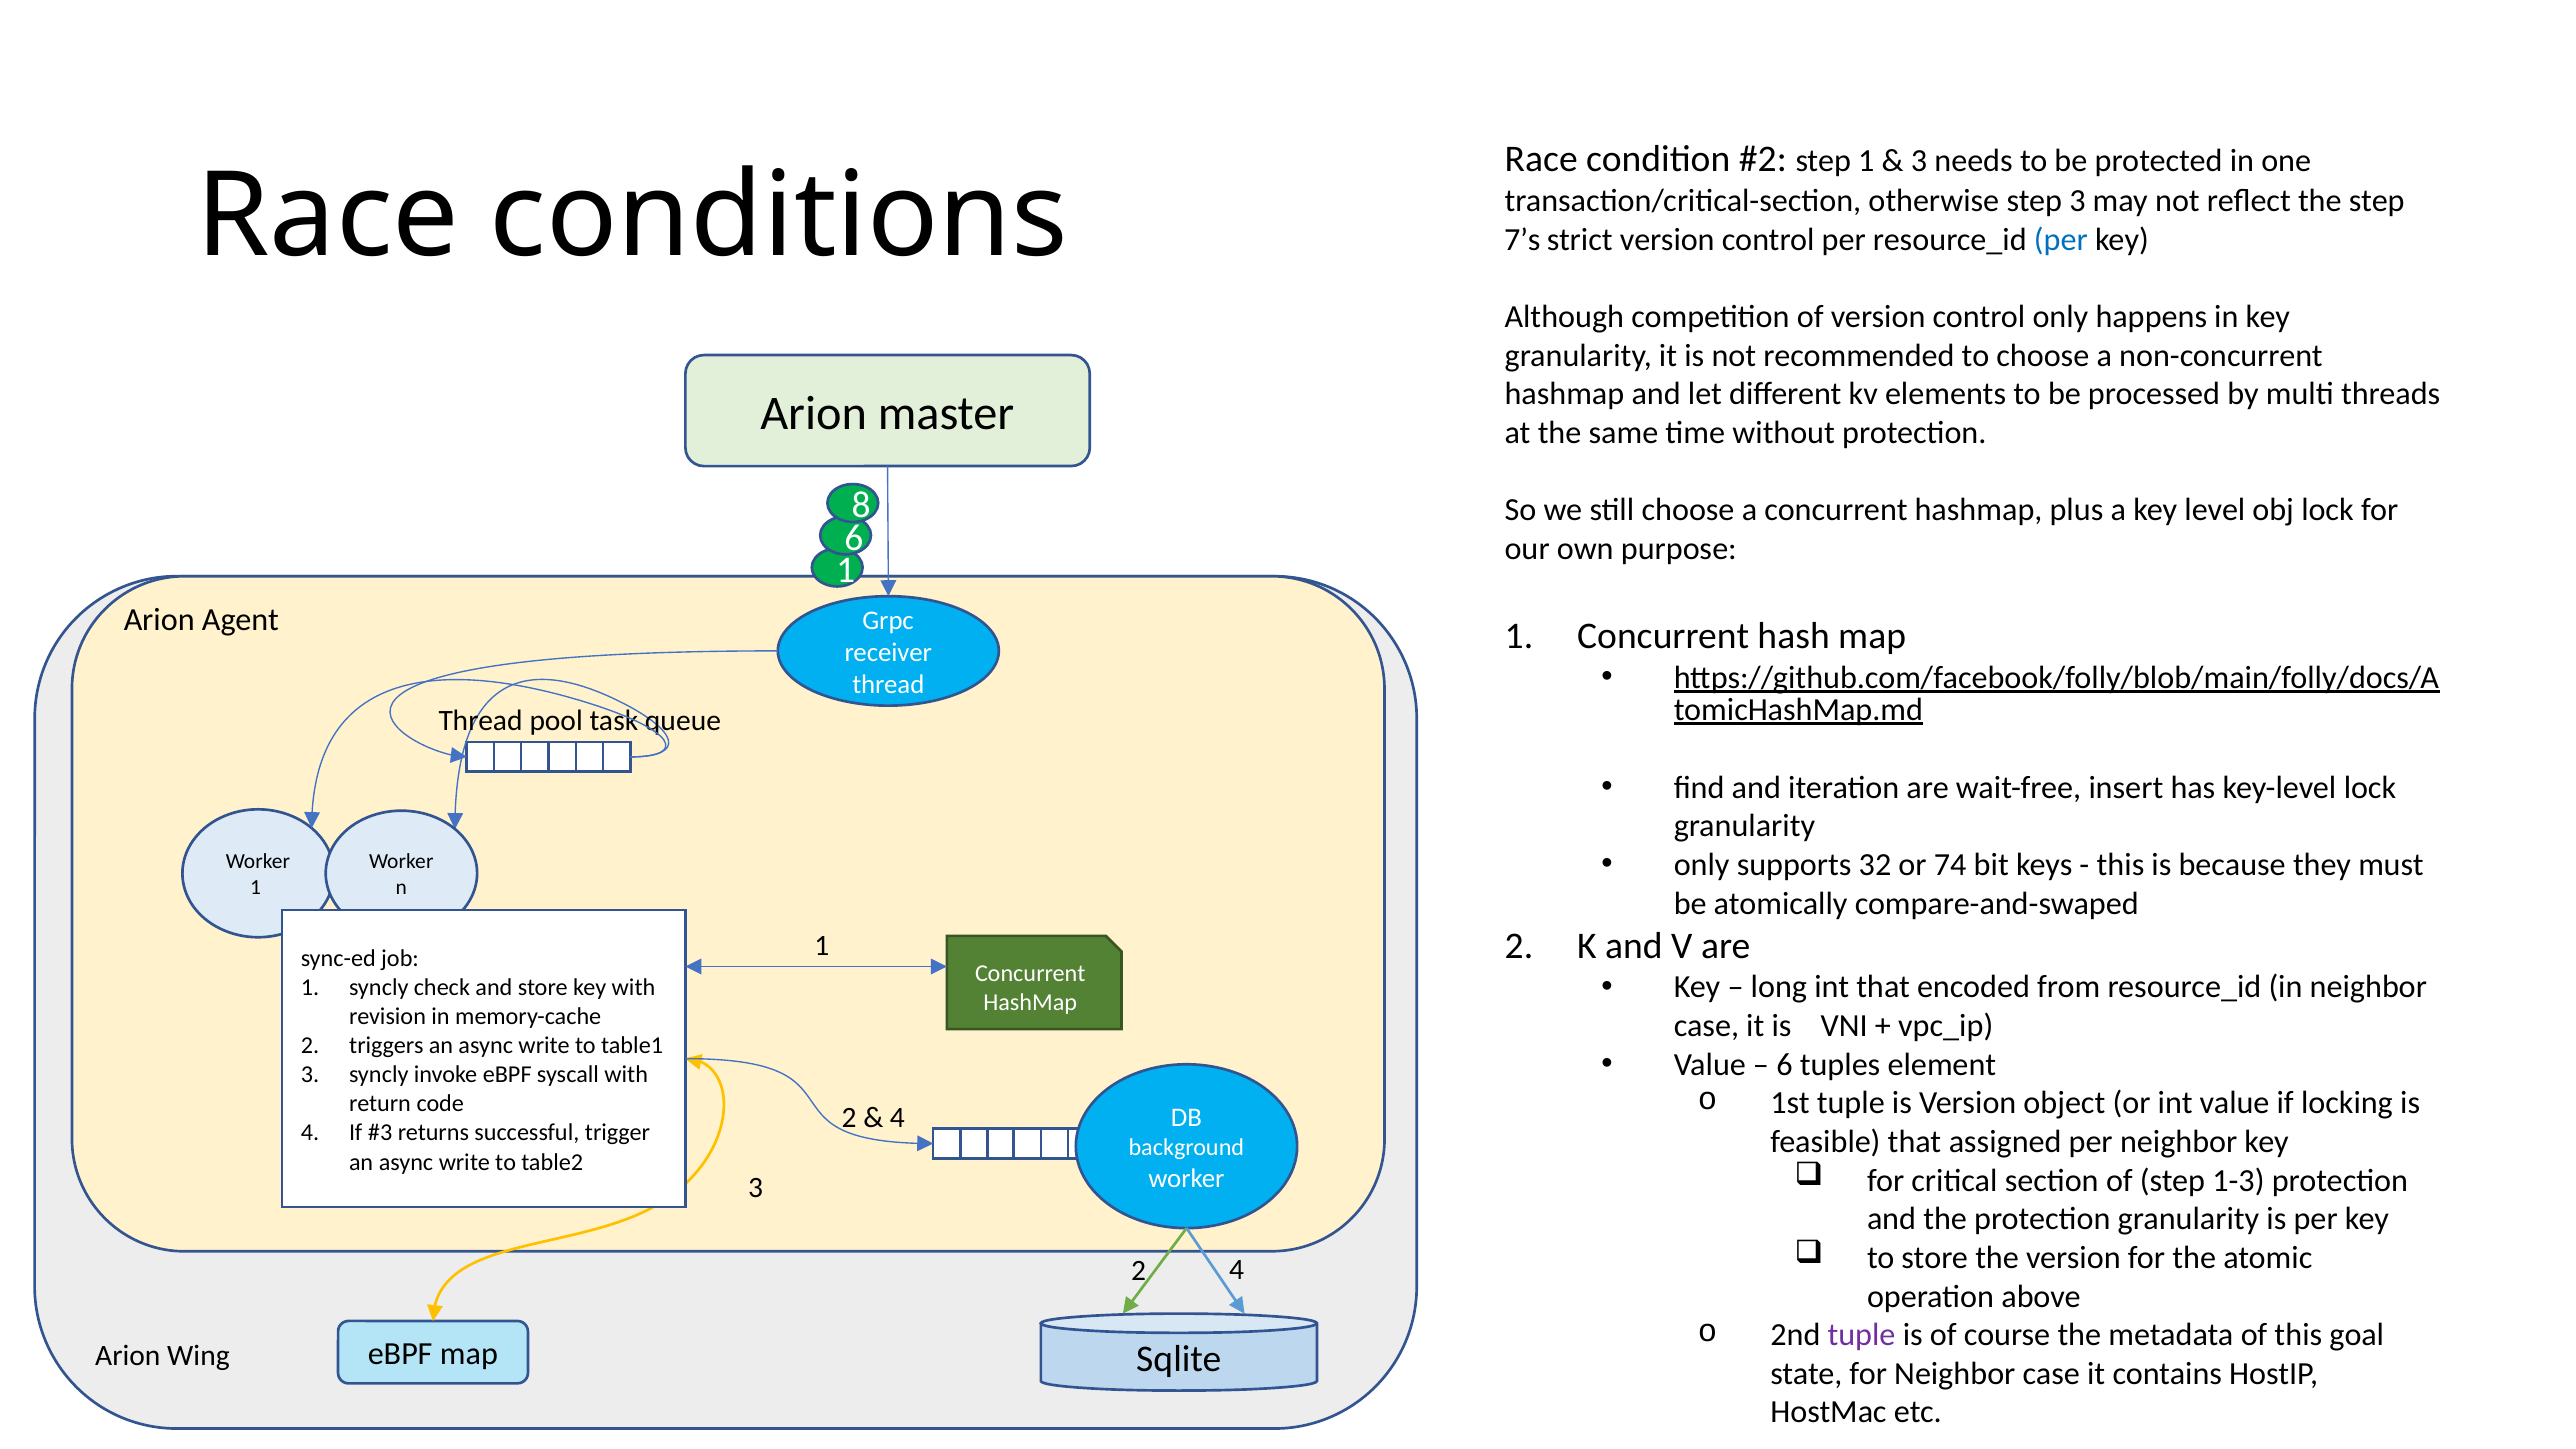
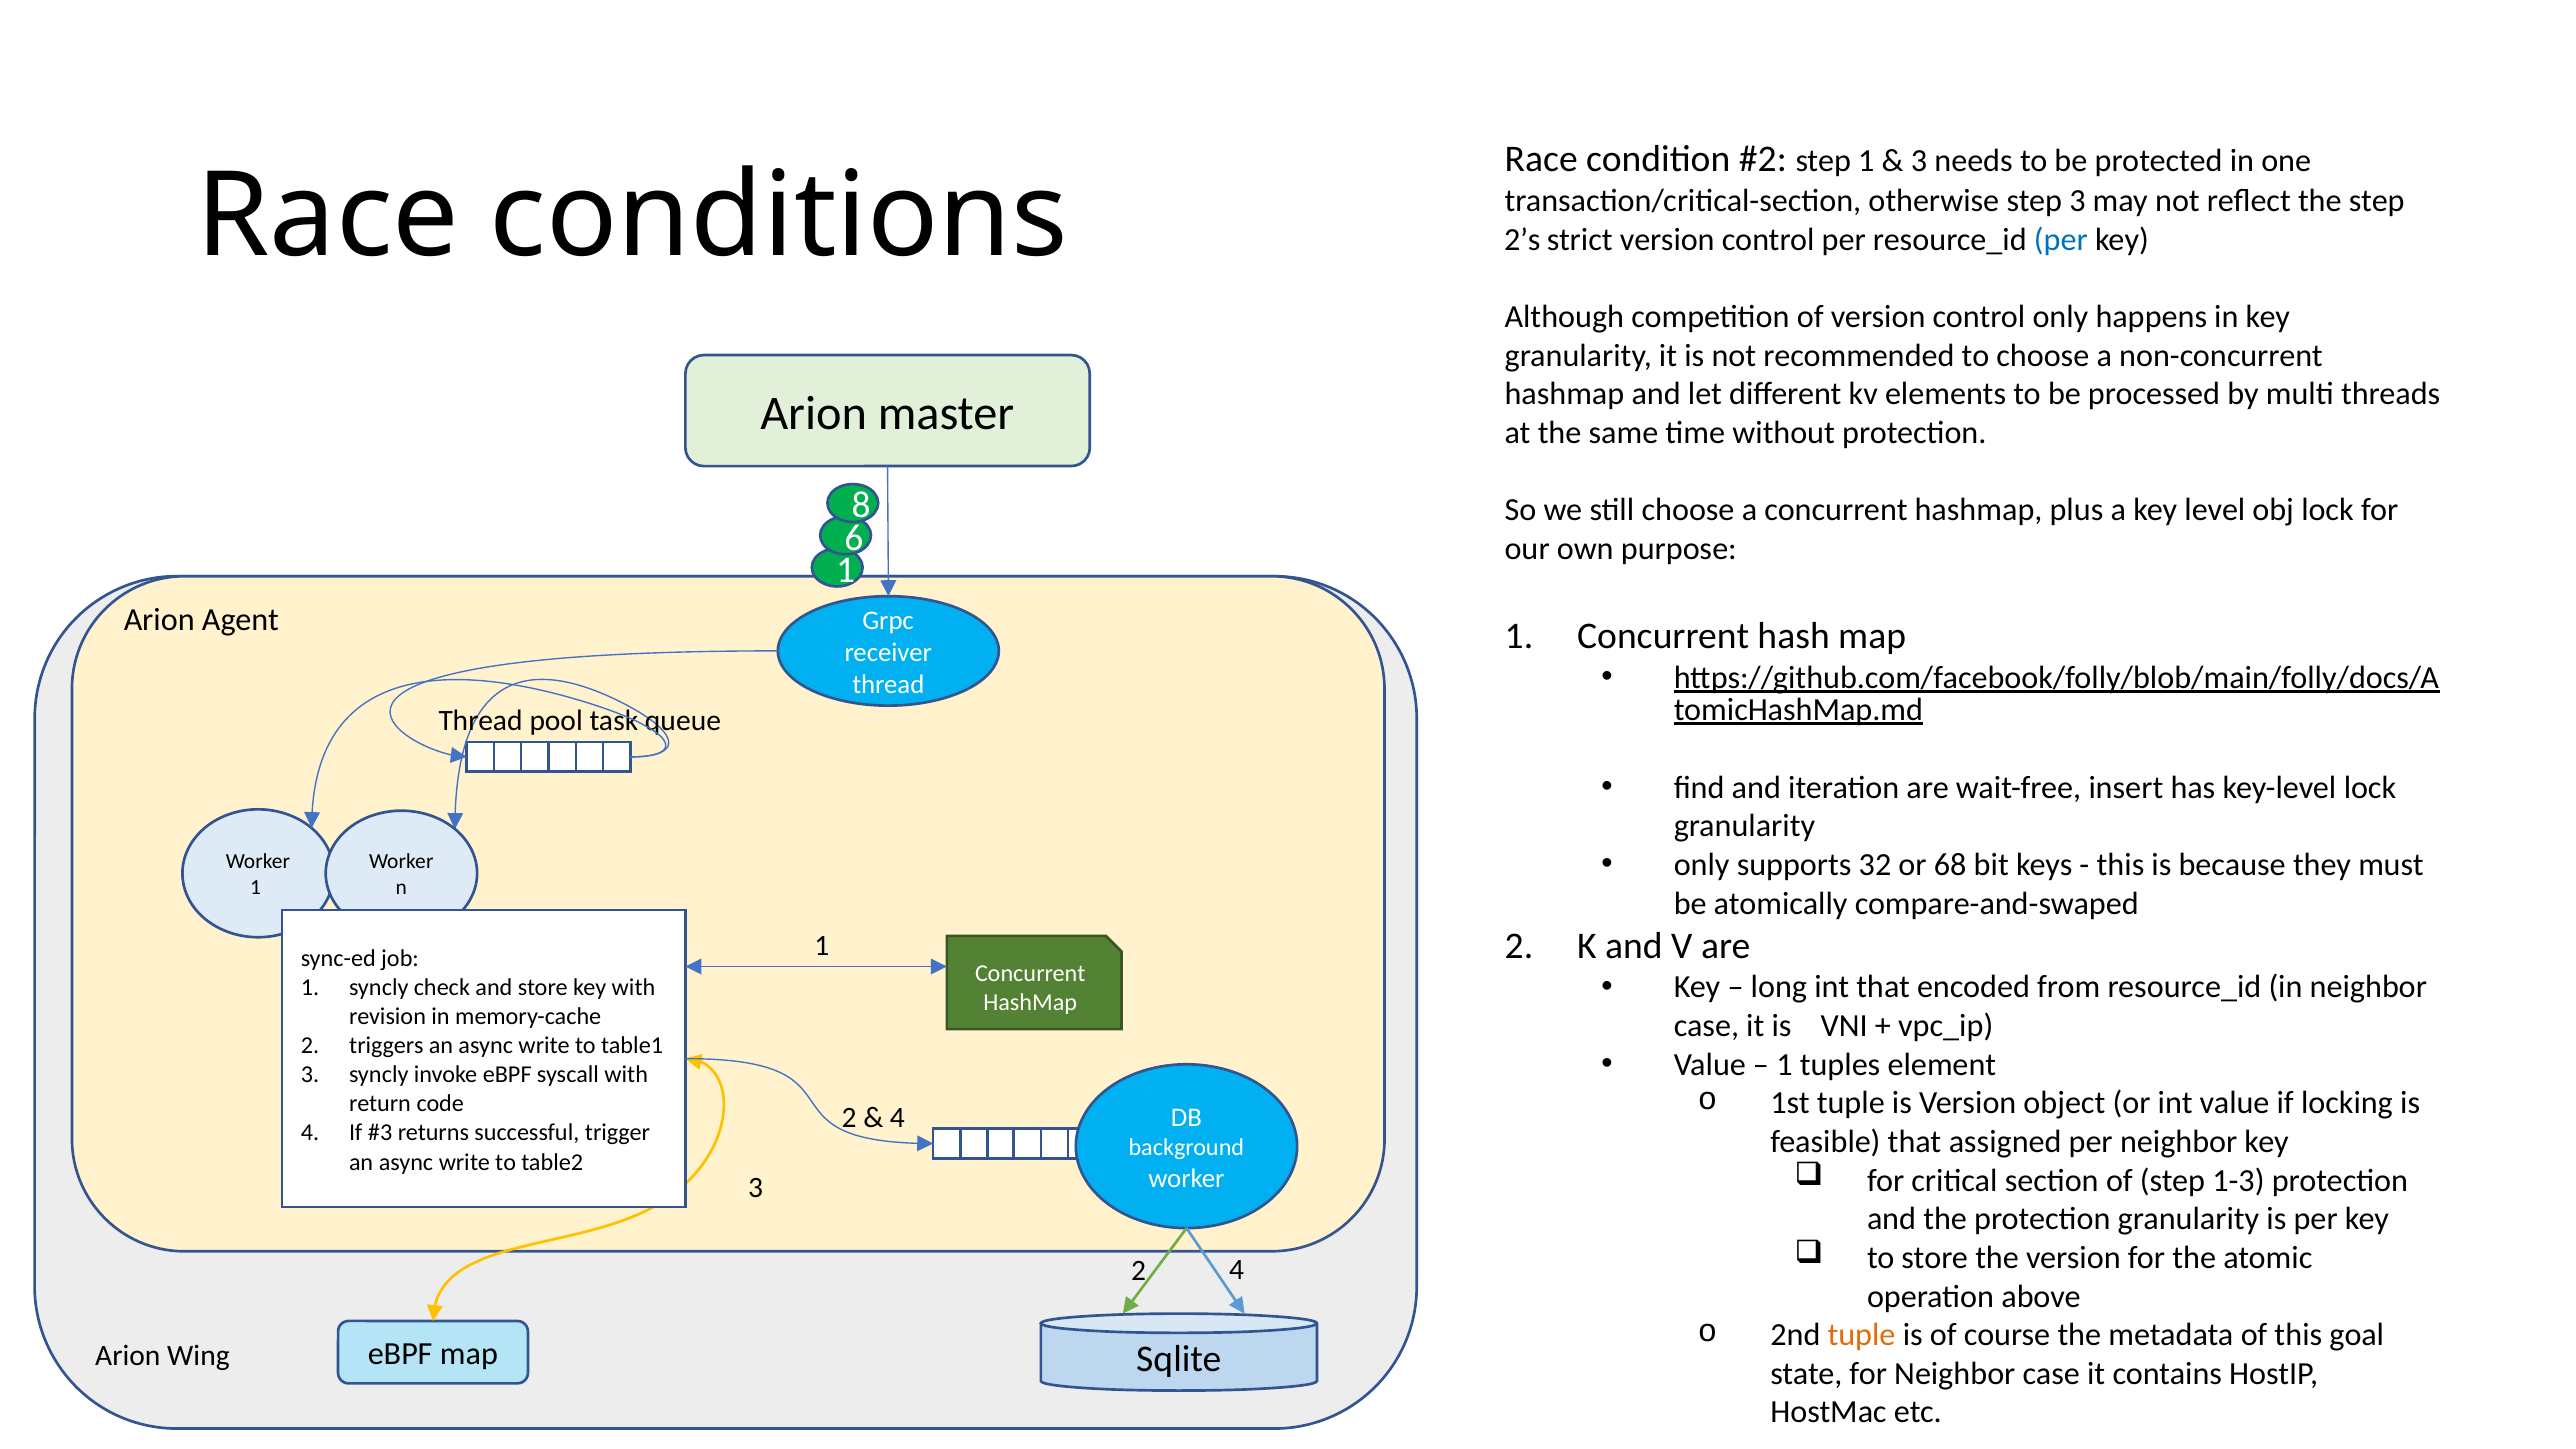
7’s: 7’s -> 2’s (1522, 240)
74: 74 -> 68 (1950, 865)
6: 6 -> 1 (1784, 1065)
tuple colour: purple -> orange (1862, 1335)
